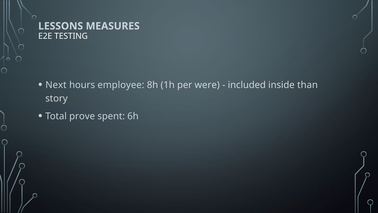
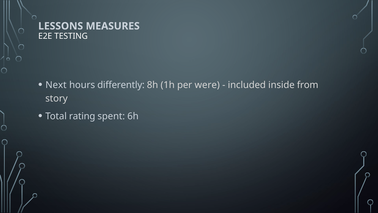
employee: employee -> differently (121, 85)
than: than -> from (308, 85)
prove: prove -> rating (82, 116)
